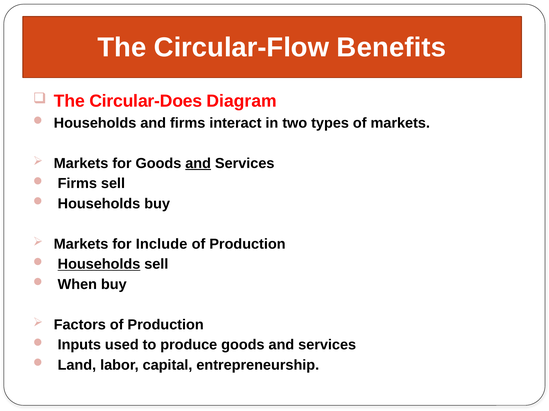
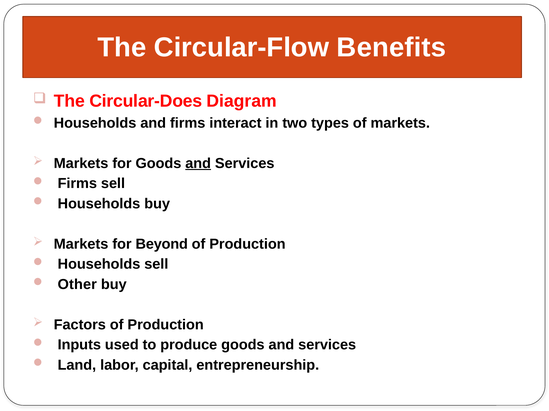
Include: Include -> Beyond (162, 244)
Households underline: present -> none (99, 265)
When: When -> Other (77, 285)
